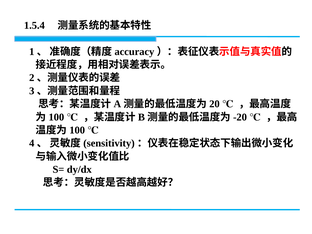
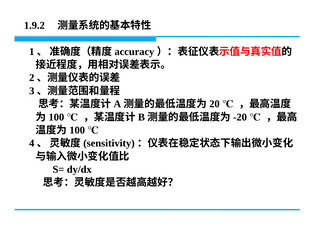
1.5.4: 1.5.4 -> 1.9.2 (34, 25)
